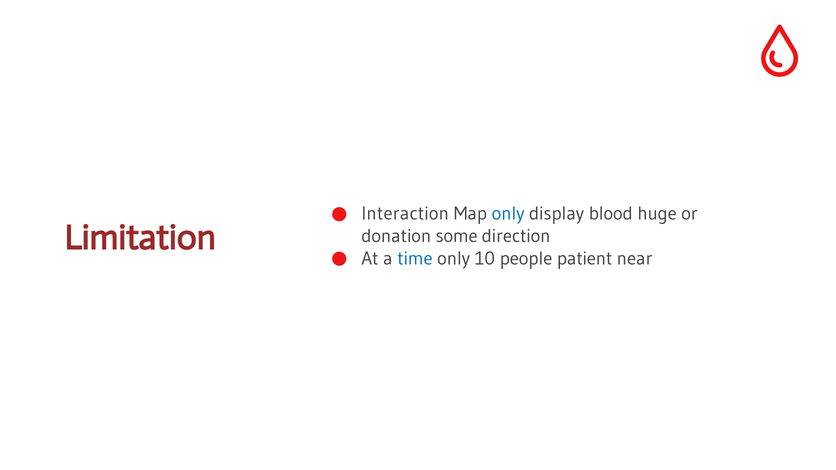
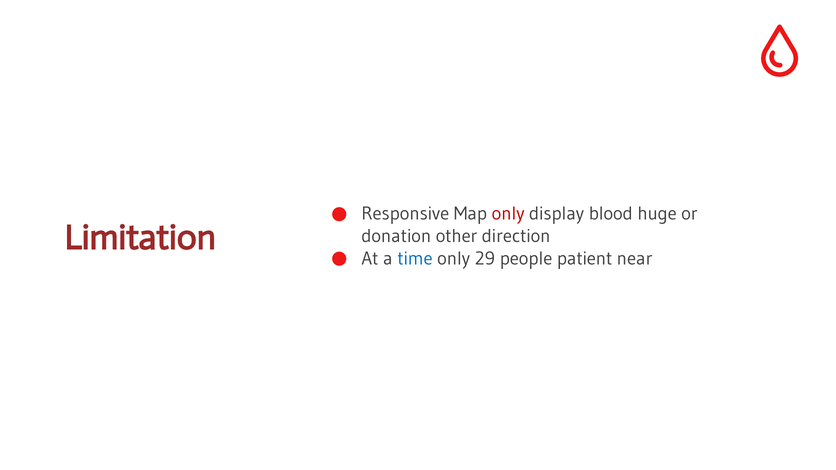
Interaction: Interaction -> Responsive (405, 214)
only colour: blue -> red (508, 214)
some: some -> other (457, 236)
10: 10 -> 29 (485, 259)
